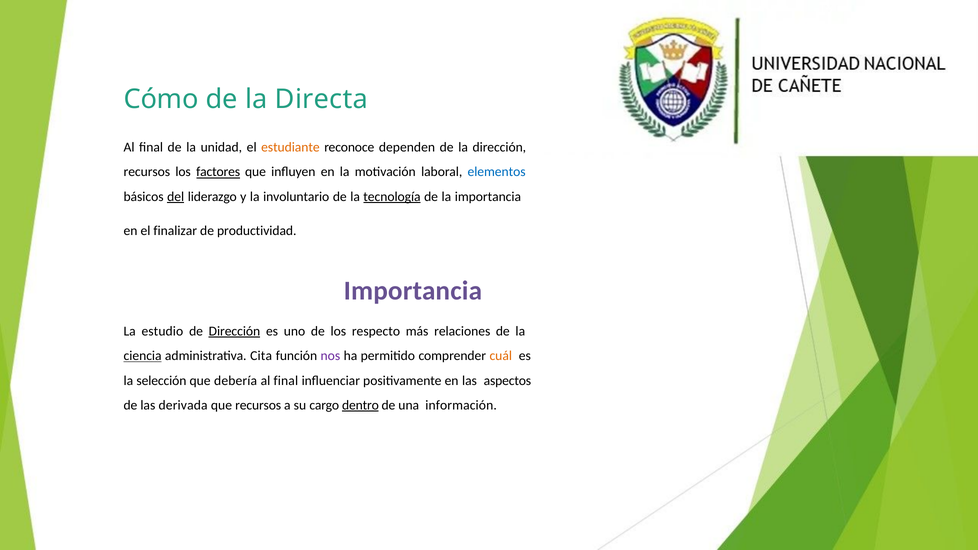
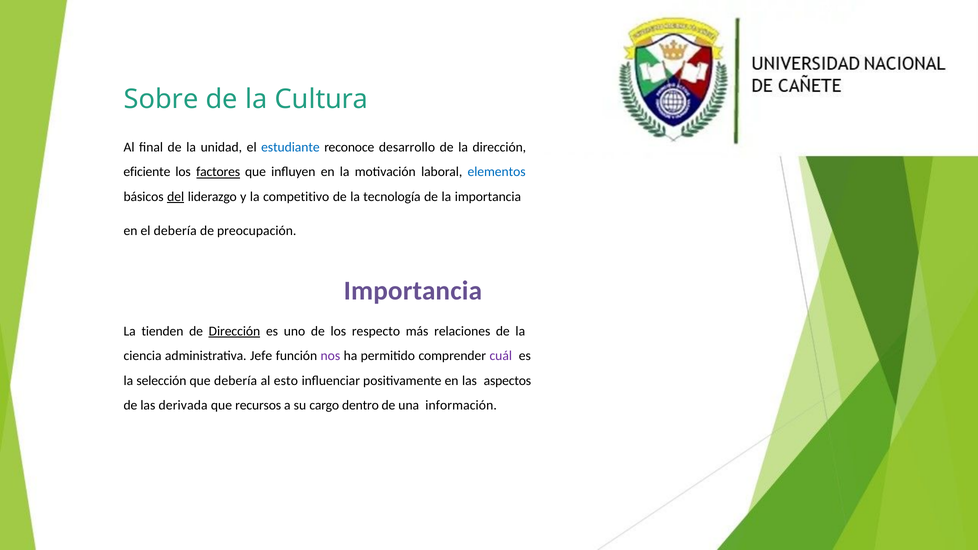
Cómo: Cómo -> Sobre (161, 99)
Directa: Directa -> Cultura (322, 99)
estudiante colour: orange -> blue (290, 147)
dependen: dependen -> desarrollo (407, 147)
recursos: recursos -> eficiente (147, 172)
involuntario: involuntario -> competitivo (296, 197)
tecnología underline: present -> none (392, 197)
el finalizar: finalizar -> debería (175, 231)
productividad: productividad -> preocupación (257, 231)
estudio: estudio -> tienden (162, 331)
ciencia underline: present -> none (143, 356)
Cita: Cita -> Jefe (261, 356)
cuál colour: orange -> purple (501, 356)
final: final -> esto (286, 381)
dentro underline: present -> none (360, 405)
